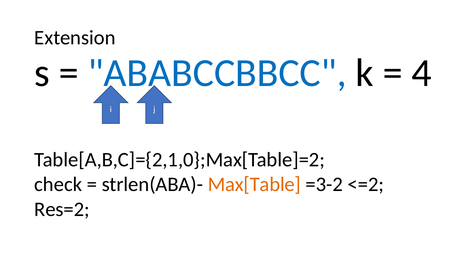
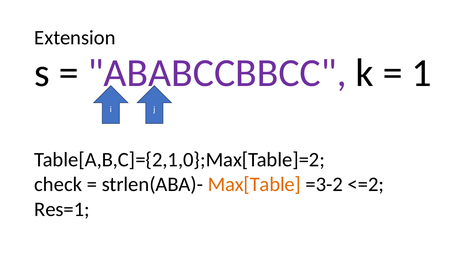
ABABCCBBCC colour: blue -> purple (217, 73)
4: 4 -> 1 (422, 73)
Res=2: Res=2 -> Res=1 (62, 209)
